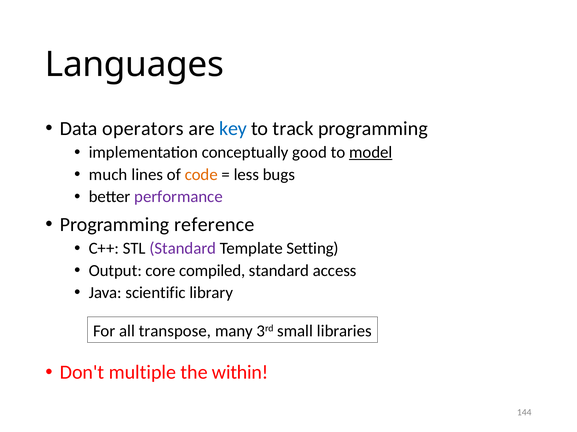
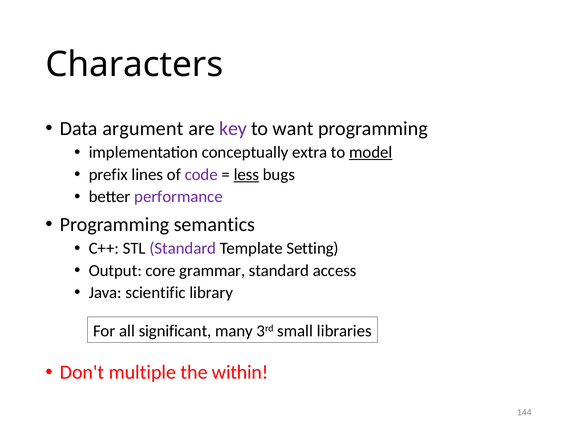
Languages: Languages -> Characters (134, 65)
operators: operators -> argument (143, 129)
key colour: blue -> purple (233, 129)
track: track -> want (293, 129)
good: good -> extra (310, 153)
much: much -> prefix (108, 175)
code colour: orange -> purple (201, 175)
less underline: none -> present (246, 175)
reference: reference -> semantics (214, 225)
compiled: compiled -> grammar (212, 271)
transpose: transpose -> significant (175, 331)
